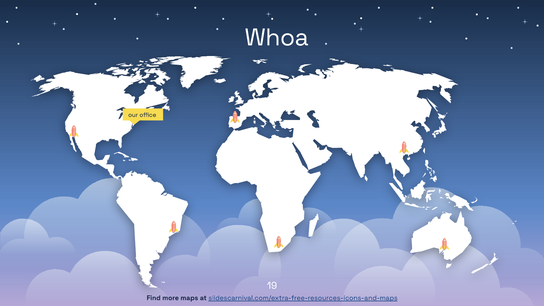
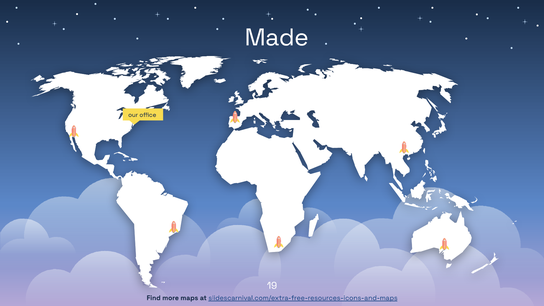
Whoa: Whoa -> Made (277, 37)
